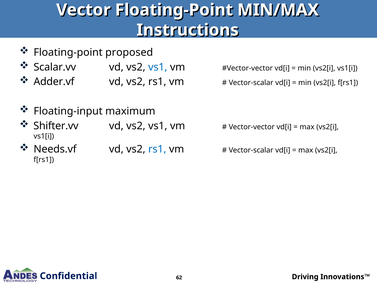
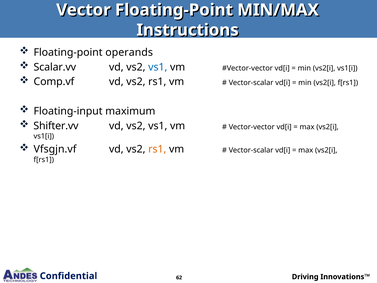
proposed: proposed -> operands (129, 52)
Adder.vf: Adder.vf -> Comp.vf (54, 82)
Needs.vf: Needs.vf -> Vfsgjn.vf (55, 149)
rs1 colour: blue -> orange (157, 149)
